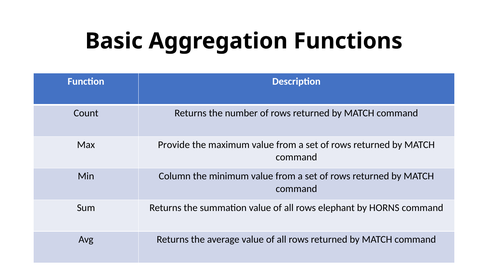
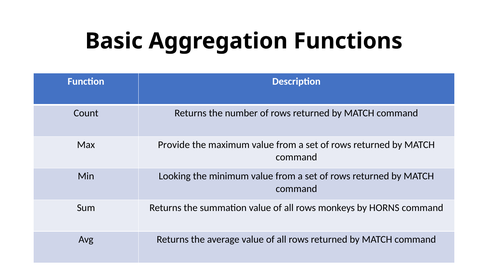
Column: Column -> Looking (175, 176)
elephant: elephant -> monkeys (336, 208)
